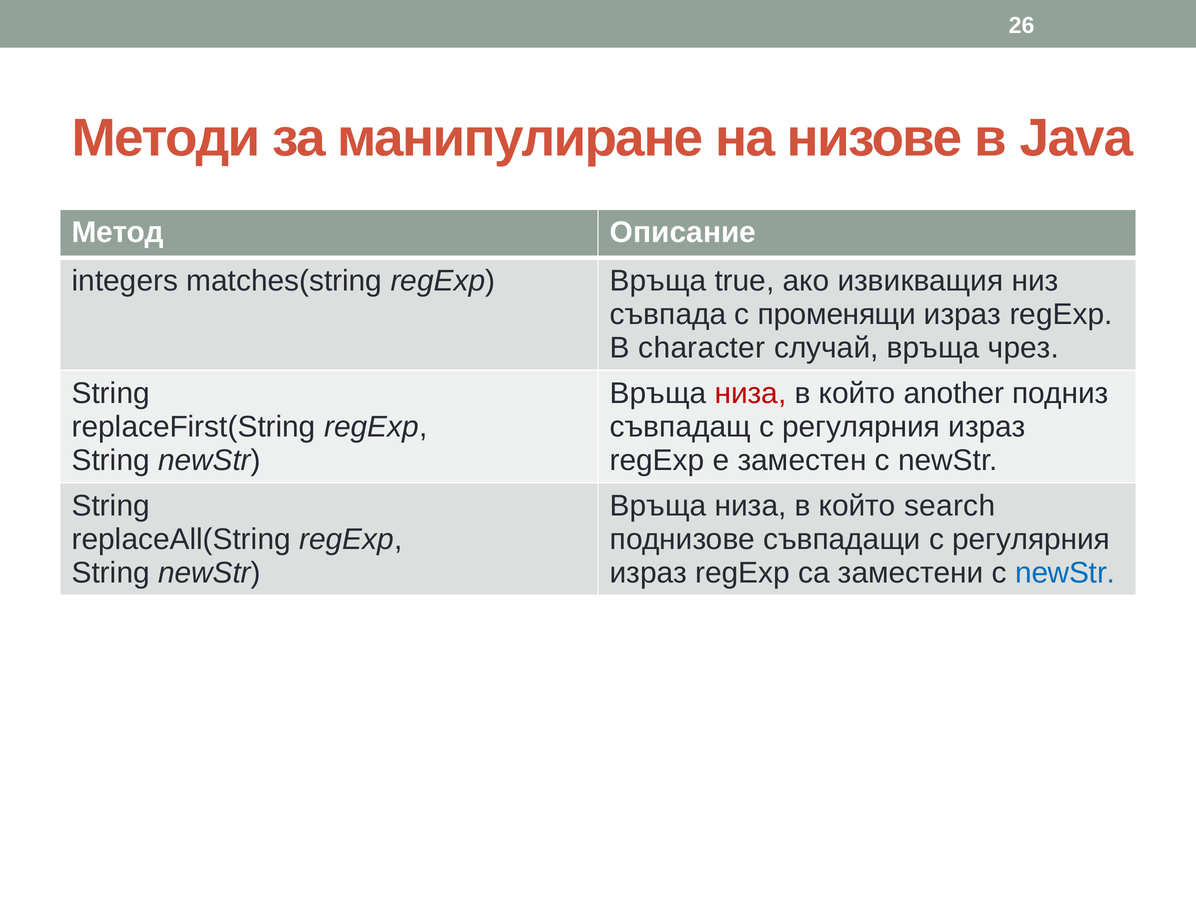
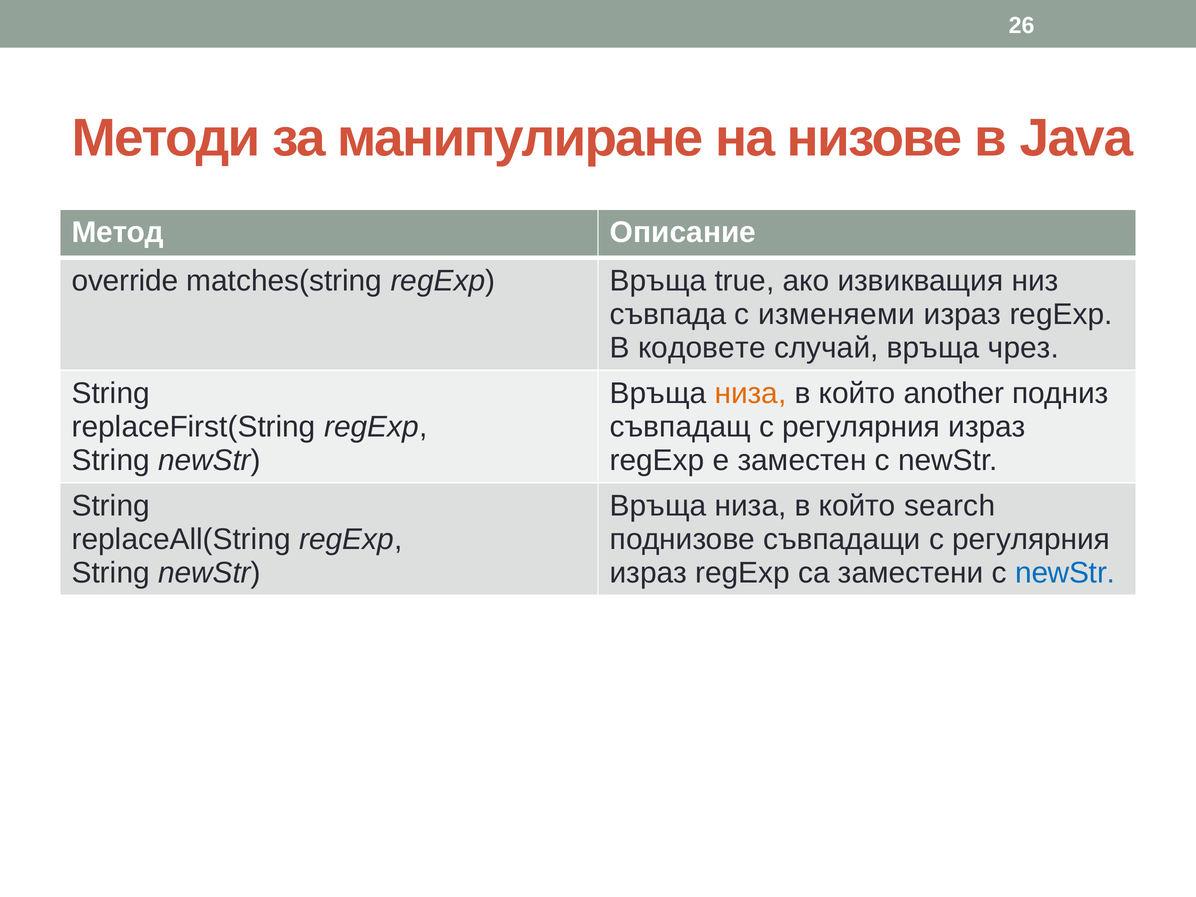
integers: integers -> override (125, 281)
променящи: променящи -> изменяеми (837, 315)
character: character -> кодовете (702, 348)
низа colour: red -> orange (750, 393)
